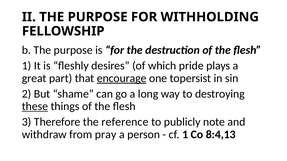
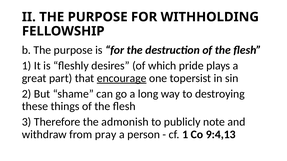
these underline: present -> none (35, 107)
reference: reference -> admonish (125, 122)
8:4,13: 8:4,13 -> 9:4,13 (221, 135)
